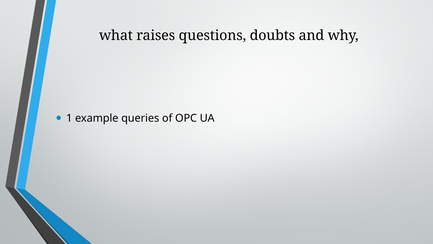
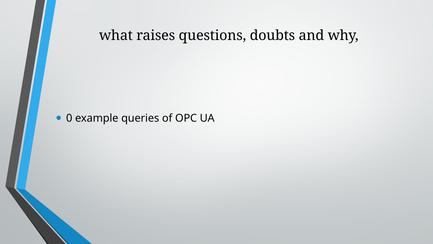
1: 1 -> 0 (69, 118)
